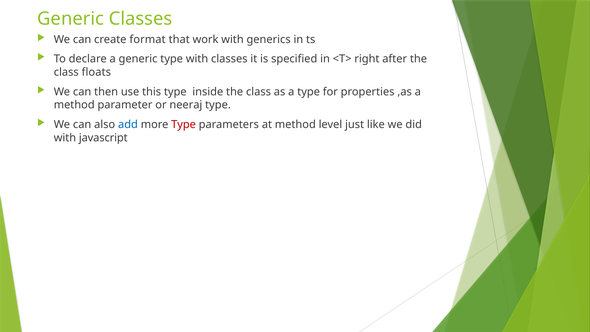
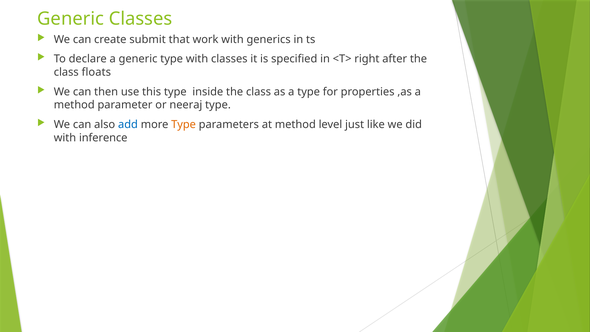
format: format -> submit (148, 40)
Type colour: red -> orange (184, 124)
javascript: javascript -> inference (103, 138)
